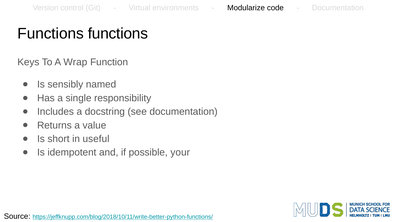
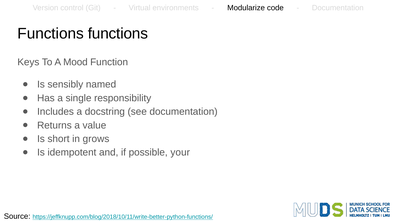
Wrap: Wrap -> Mood (75, 62)
useful: useful -> grows (96, 139)
